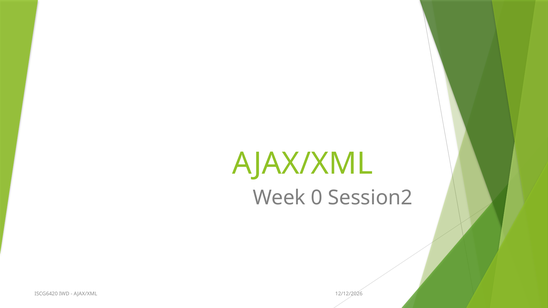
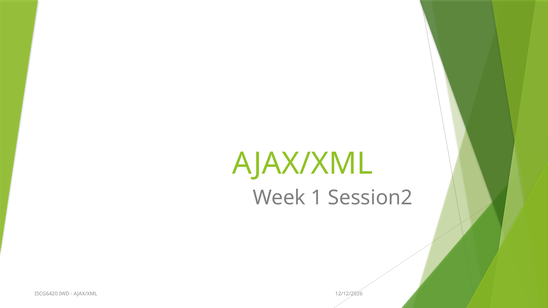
0: 0 -> 1 (317, 198)
